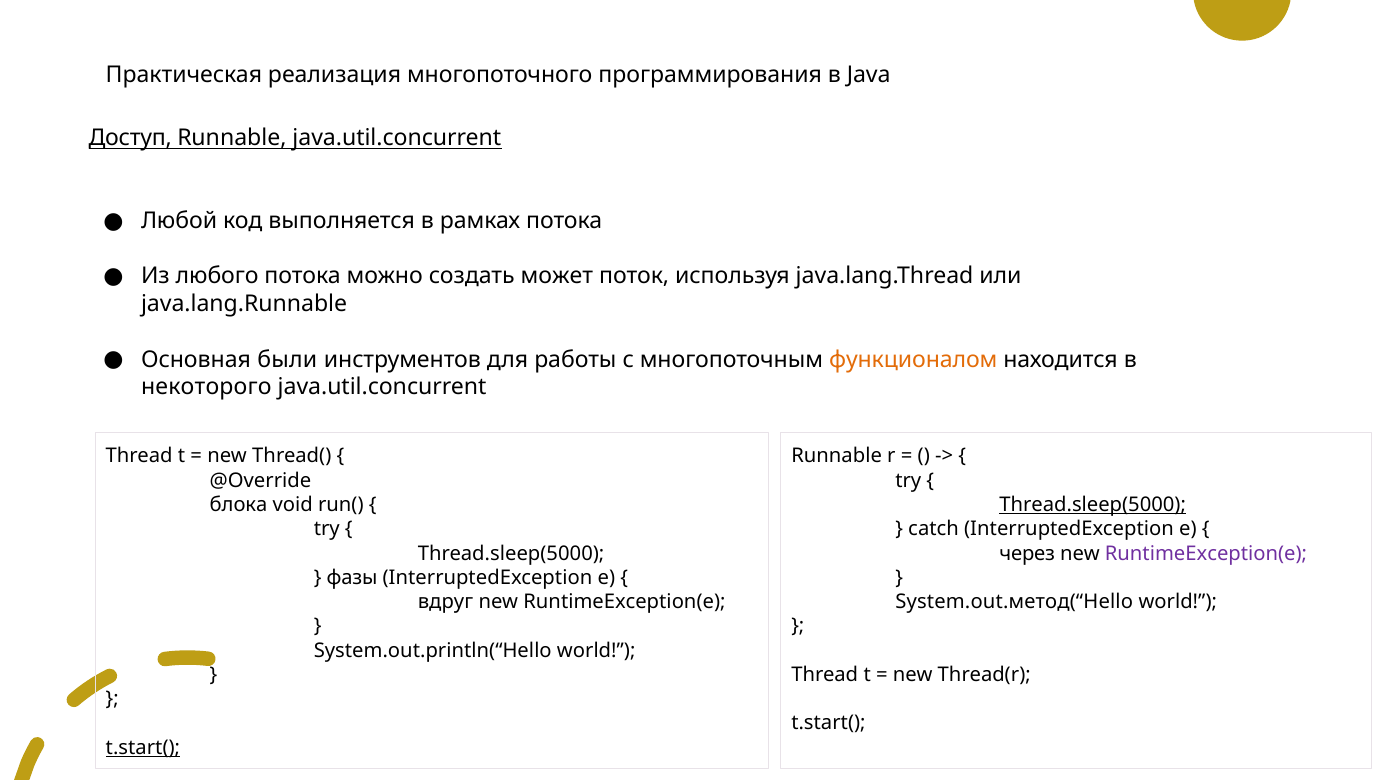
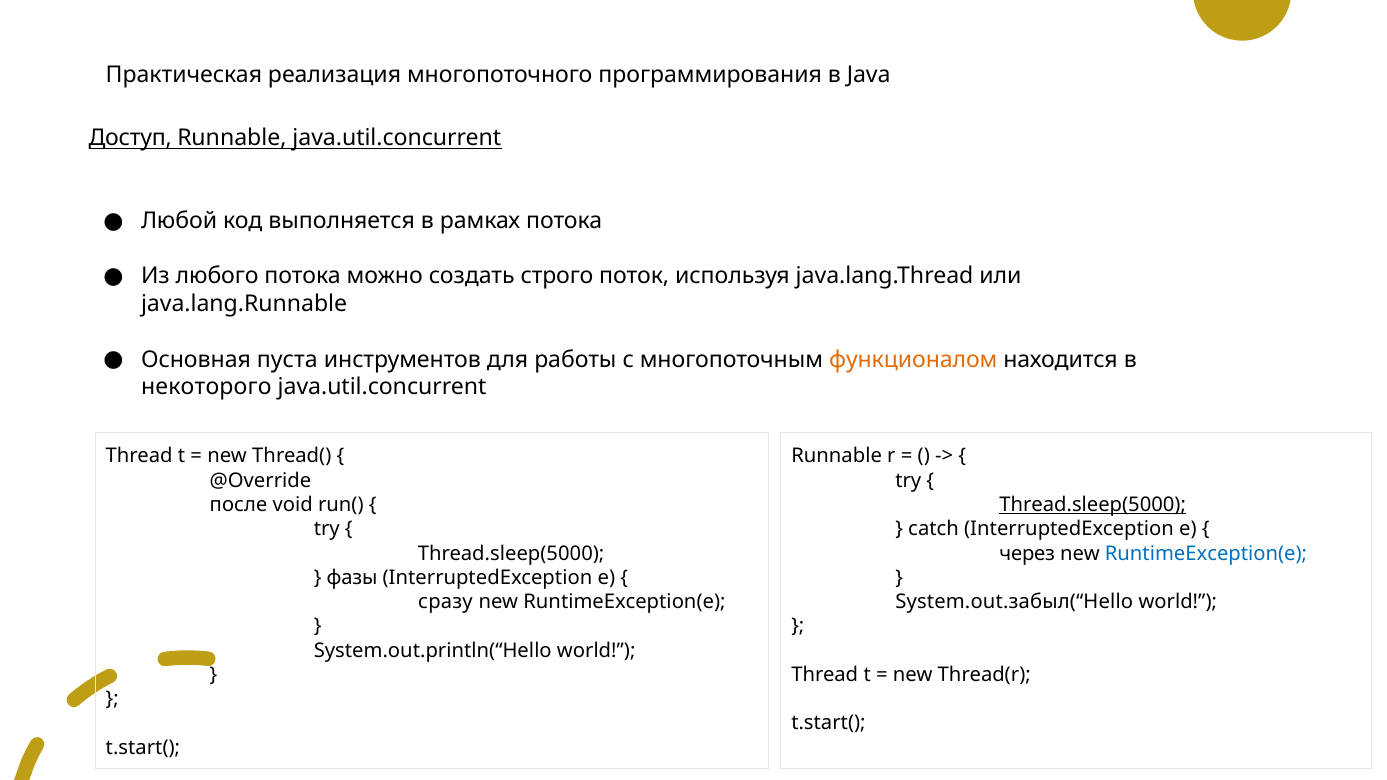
может: может -> строго (557, 276)
были: были -> пуста (287, 360)
блока: блока -> после (238, 505)
RuntimeException(e colour: purple -> blue (1206, 553)
вдруг: вдруг -> сразу (445, 602)
System.out.метод(“Hello: System.out.метод(“Hello -> System.out.забыл(“Hello (1014, 602)
t.start( underline: present -> none (143, 748)
